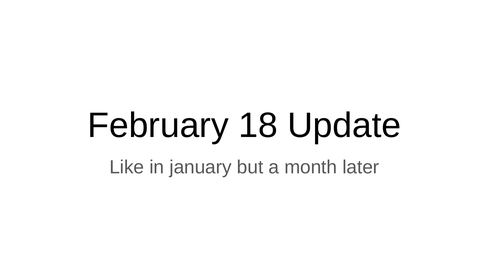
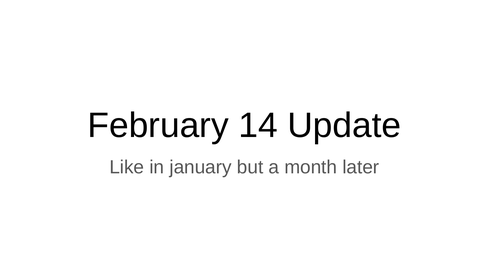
18: 18 -> 14 (258, 126)
